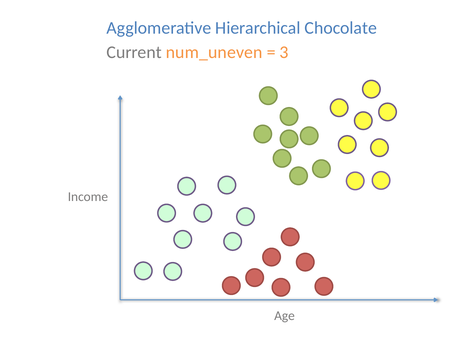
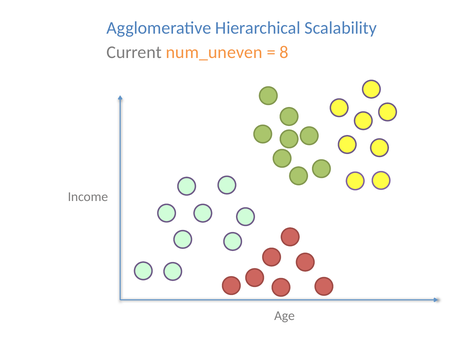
Chocolate: Chocolate -> Scalability (341, 28)
3: 3 -> 8 (284, 52)
